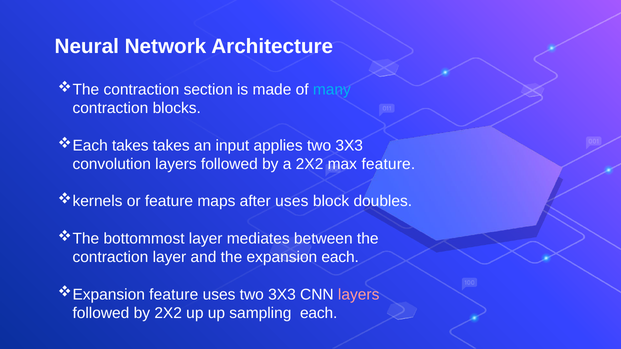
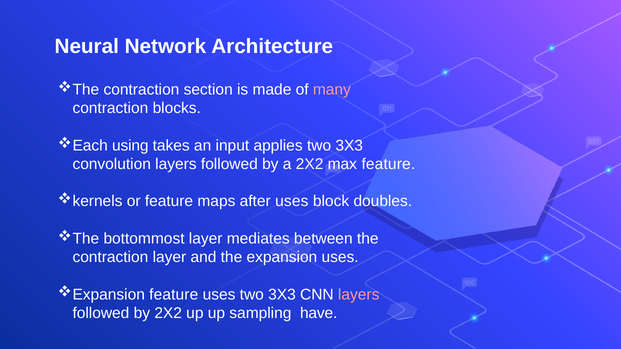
many colour: light blue -> pink (332, 90)
takes: takes -> using (130, 146)
expansion each: each -> uses (340, 257)
sampling each: each -> have (319, 313)
